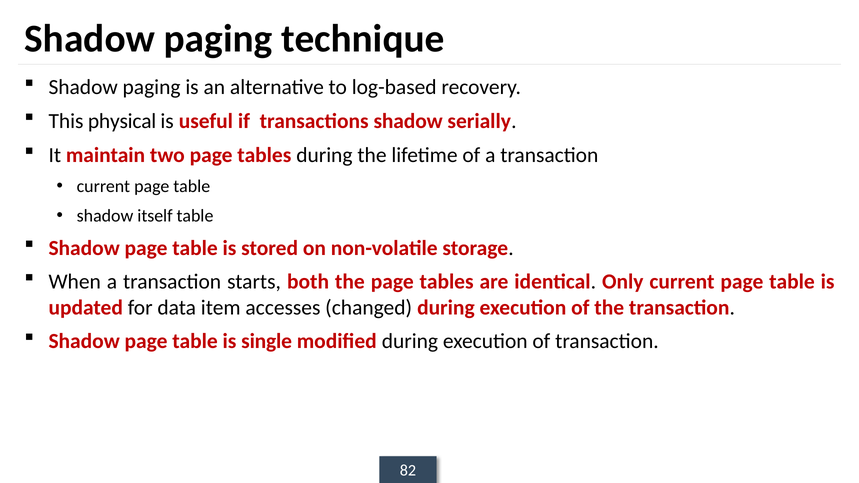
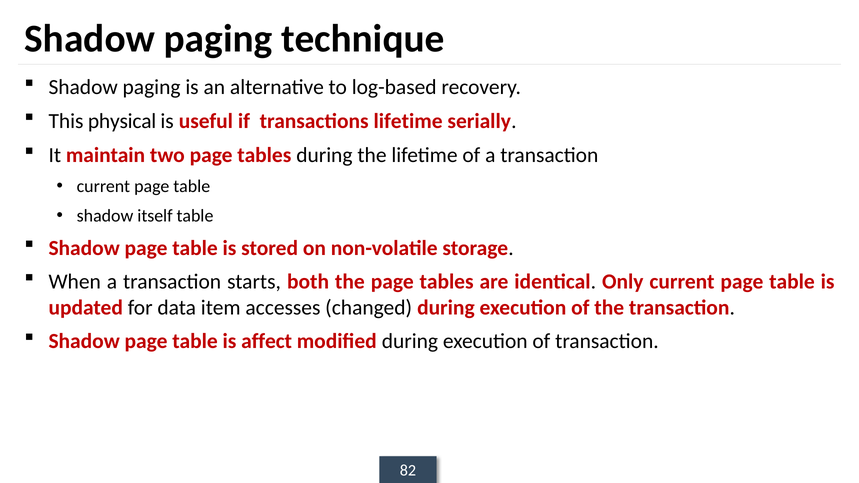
transactions shadow: shadow -> lifetime (408, 121)
single: single -> affect (267, 342)
